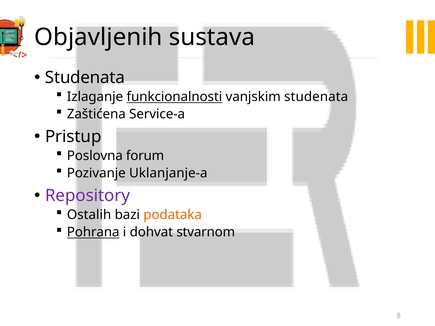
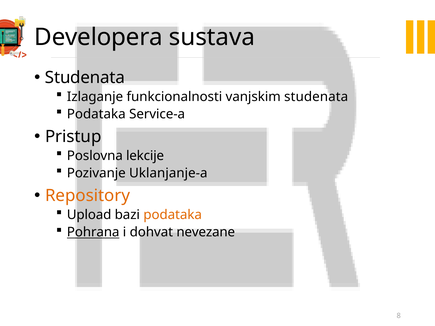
Objavljenih: Objavljenih -> Developera (99, 37)
funkcionalnosti underline: present -> none (174, 97)
Zaštićena: Zaštićena -> Podataka (96, 114)
forum: forum -> lekcije (145, 156)
Repository colour: purple -> orange (88, 196)
Ostalih: Ostalih -> Upload (89, 215)
stvarnom: stvarnom -> nevezane (206, 232)
